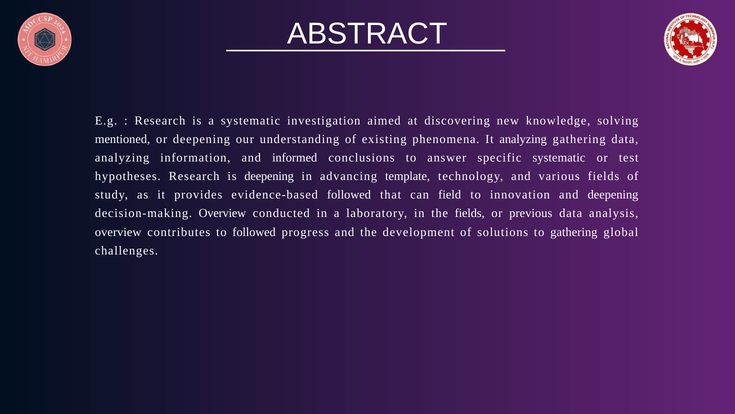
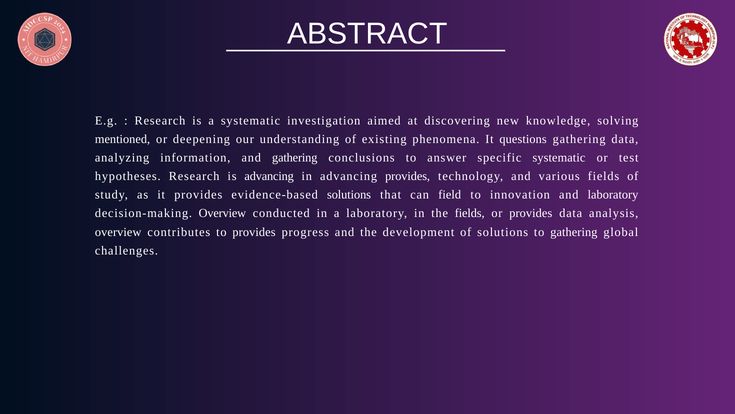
It analyzing: analyzing -> questions (523, 139)
and informed: informed -> gathering (295, 158)
is deepening: deepening -> advancing (269, 176)
advancing template: template -> provides (408, 176)
evidence-based followed: followed -> solutions (349, 195)
and deepening: deepening -> laboratory (613, 195)
or previous: previous -> provides (531, 213)
to followed: followed -> provides (254, 232)
